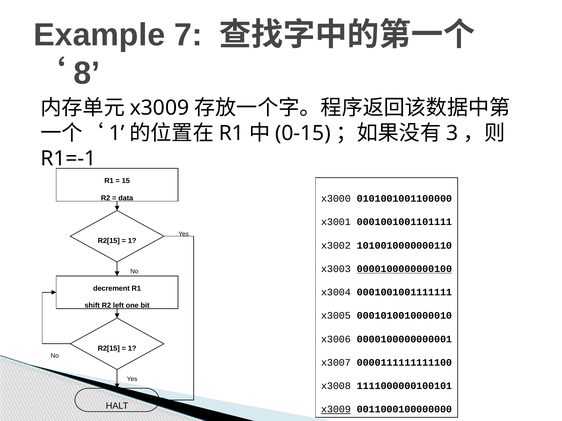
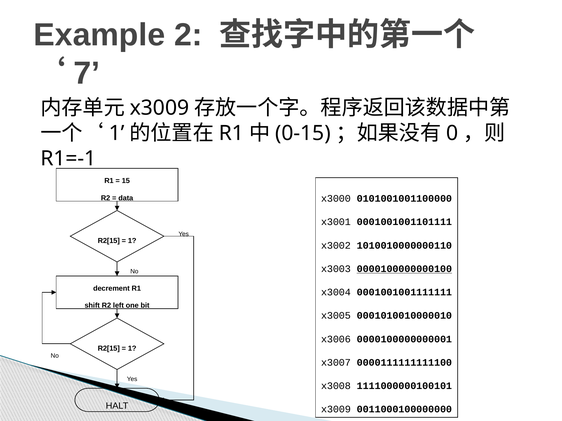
7: 7 -> 2 (188, 35)
8: 8 -> 7 (87, 73)
3: 3 -> 0 (452, 133)
x3009 underline: present -> none (336, 410)
